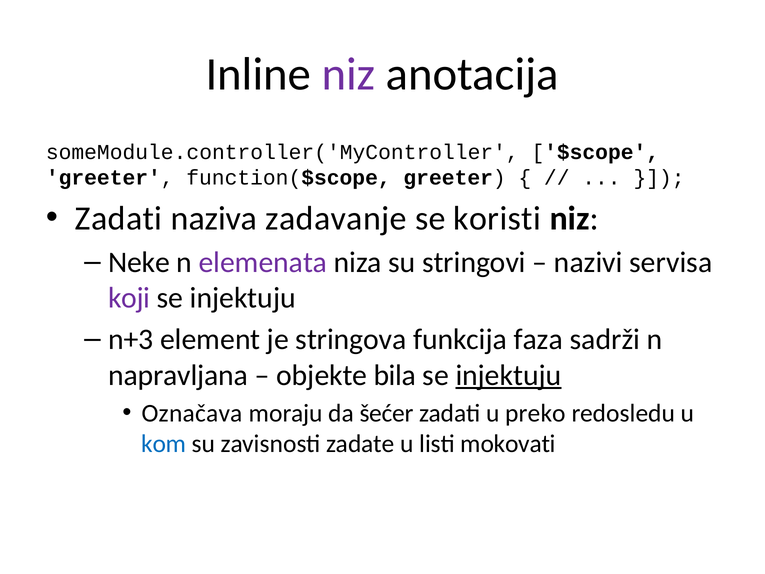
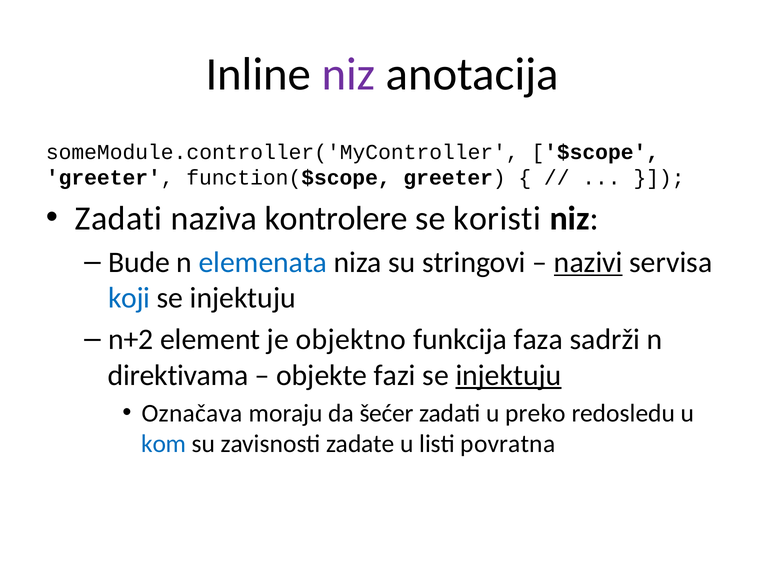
zadavanje: zadavanje -> kontrolere (336, 218)
Neke: Neke -> Bude (139, 262)
elemenata colour: purple -> blue (263, 262)
nazivi underline: none -> present (588, 262)
koji colour: purple -> blue (129, 298)
n+3: n+3 -> n+2 (131, 339)
stringova: stringova -> objektno (351, 339)
napravljana: napravljana -> direktivama (178, 375)
bila: bila -> fazi (395, 375)
mokovati: mokovati -> povratna (508, 444)
